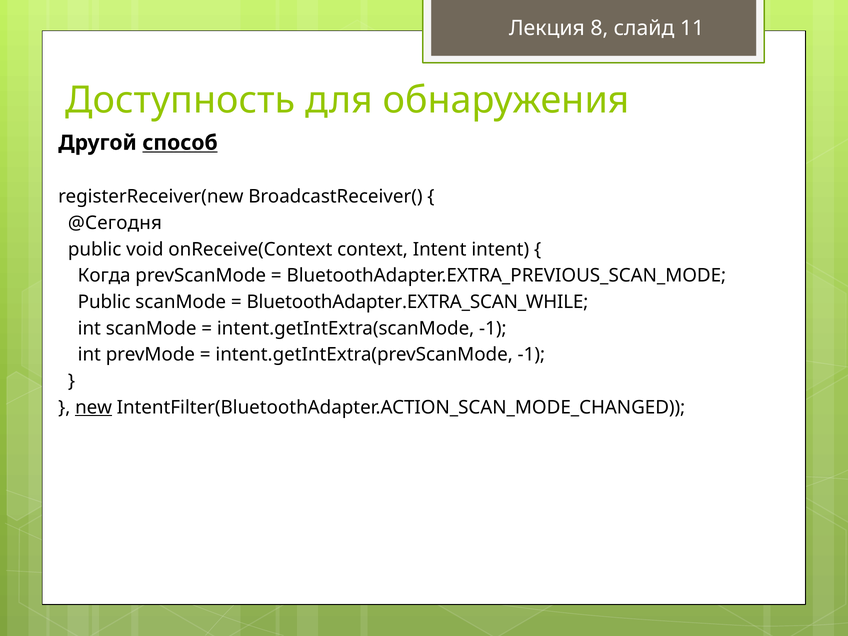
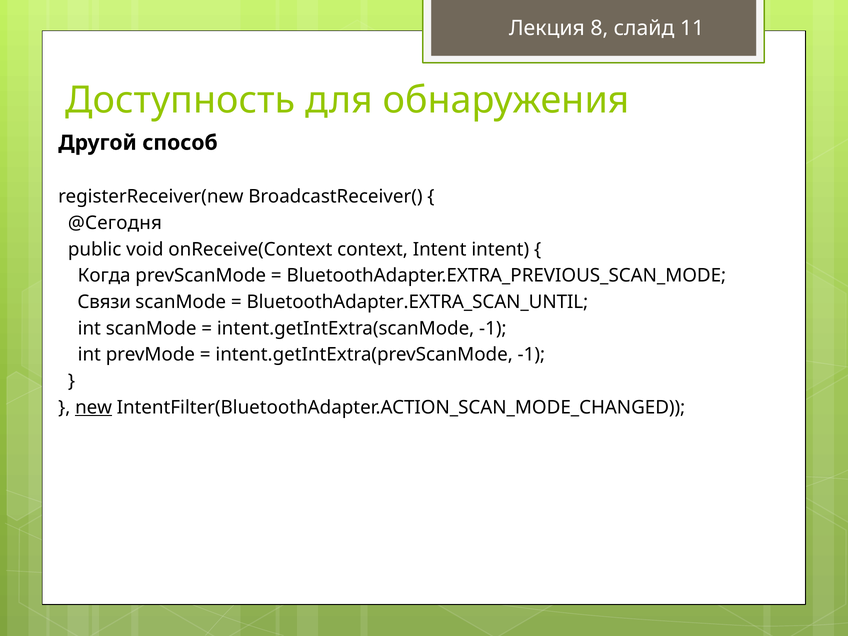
способ underline: present -> none (180, 143)
Public: Public -> Связи (104, 302)
BluetoothAdapter.EXTRA_SCAN_WHILE: BluetoothAdapter.EXTRA_SCAN_WHILE -> BluetoothAdapter.EXTRA_SCAN_UNTIL (417, 302)
